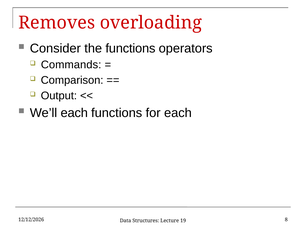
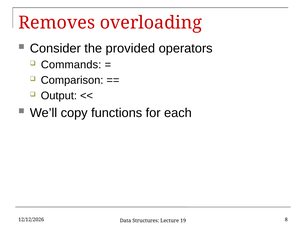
the functions: functions -> provided (130, 48)
We’ll each: each -> copy (74, 113)
